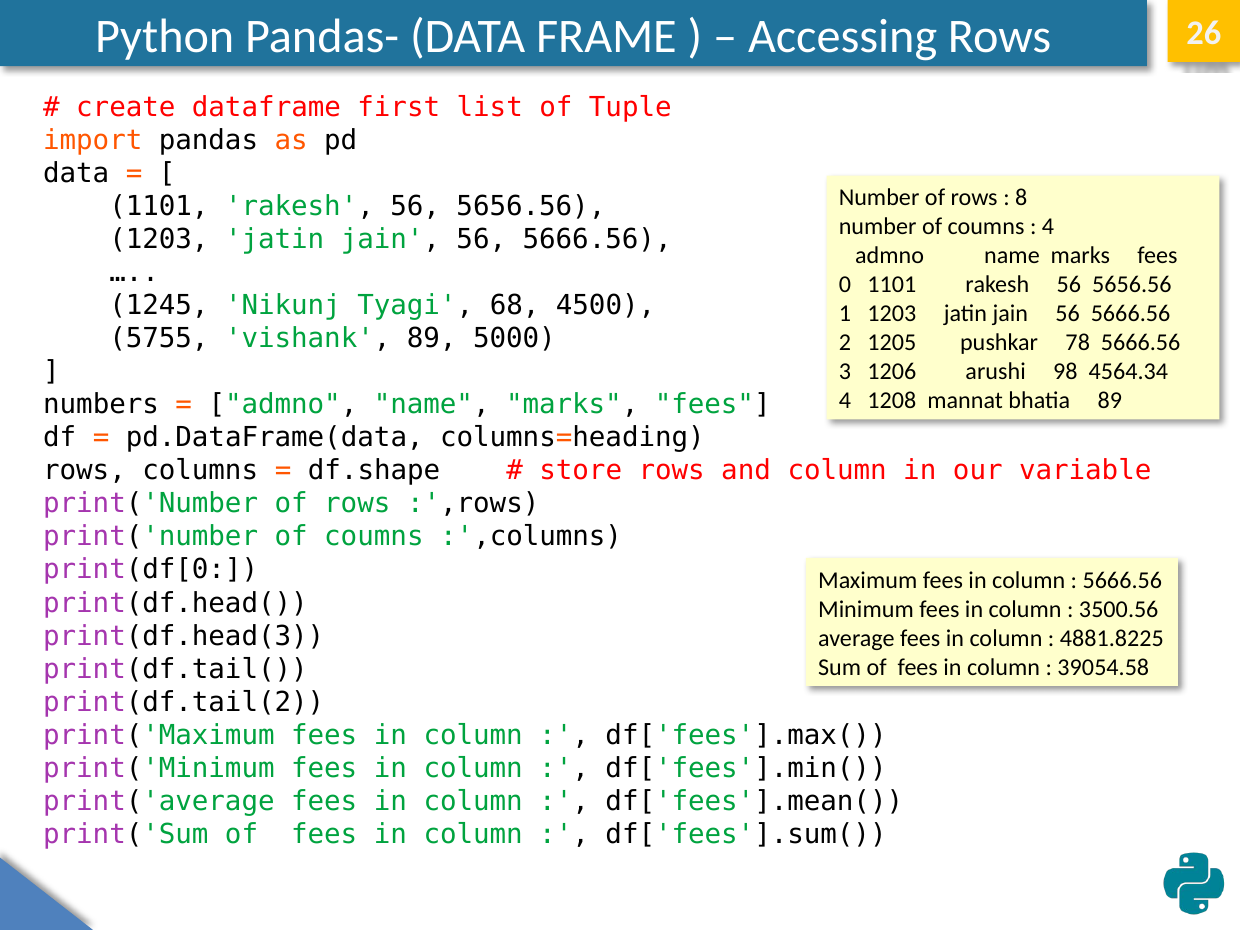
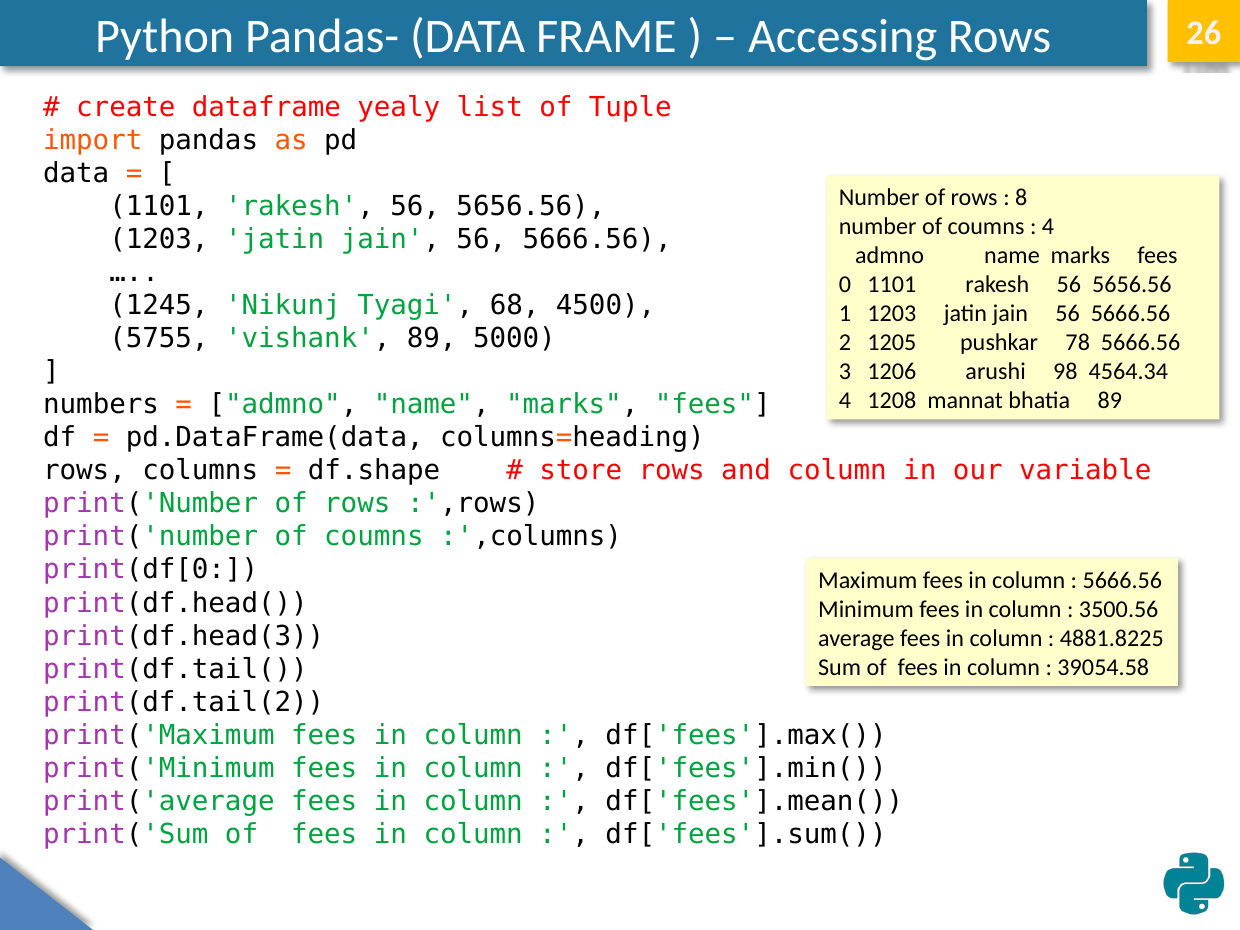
first: first -> yealy (399, 107)
